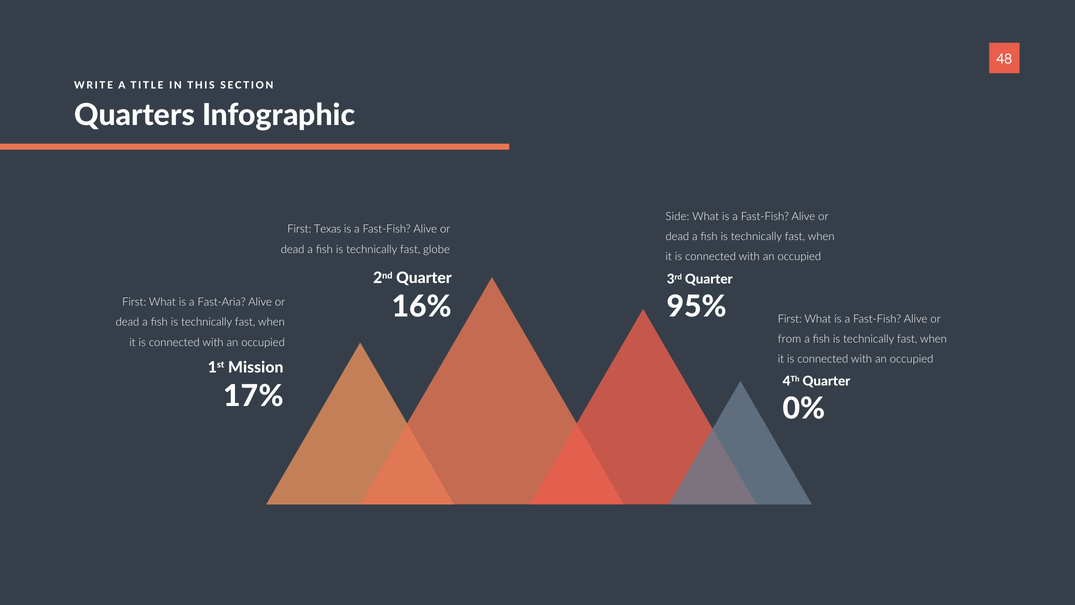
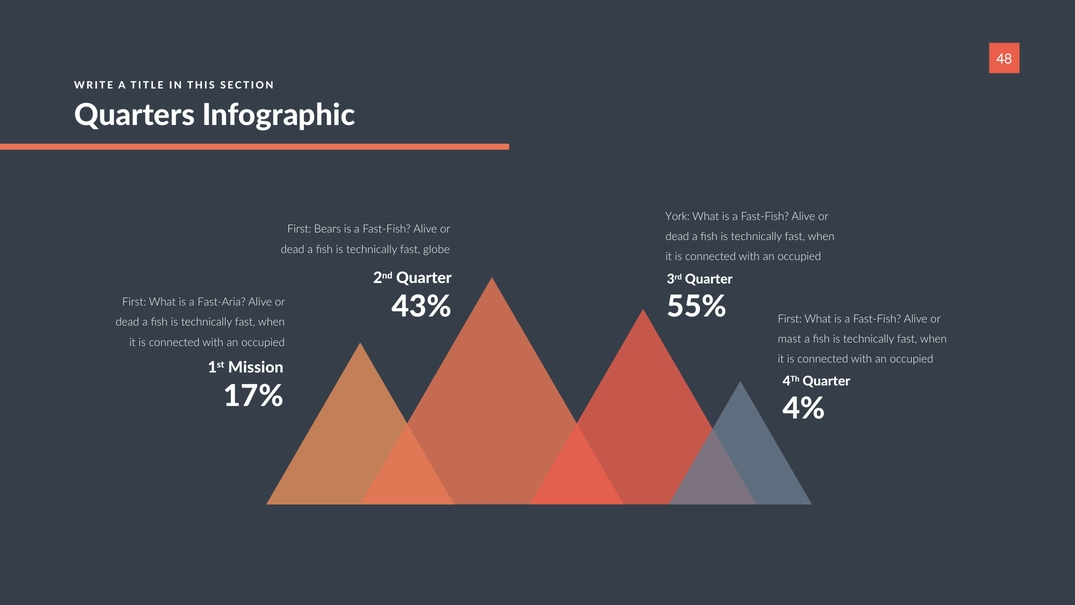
Side: Side -> York (678, 216)
Texas: Texas -> Bears (328, 229)
16%: 16% -> 43% (422, 307)
95%: 95% -> 55% (697, 307)
from: from -> mast (789, 339)
0%: 0% -> 4% (804, 409)
